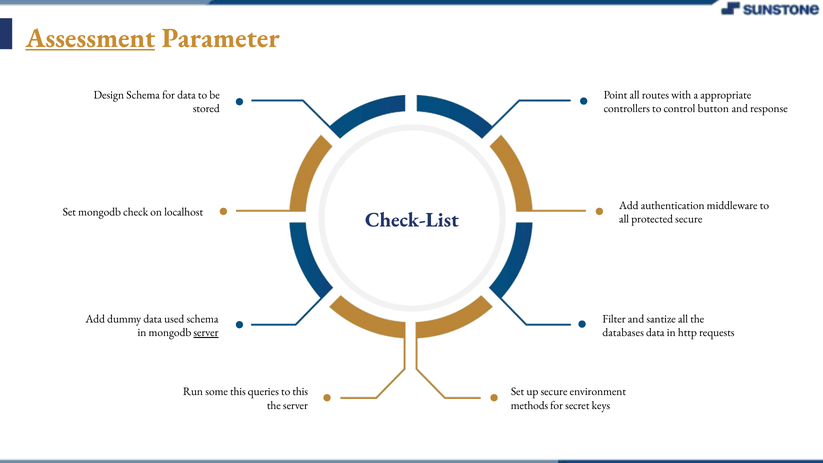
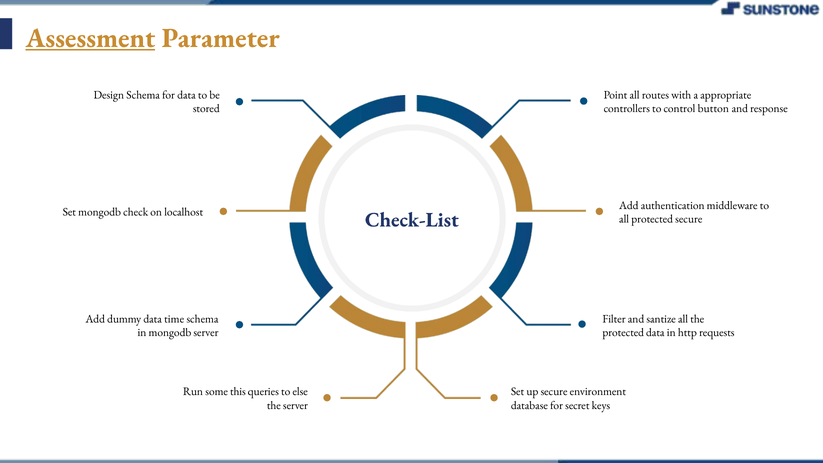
used: used -> time (174, 319)
server underline: present -> none (206, 332)
databases: databases -> protected (623, 332)
to this: this -> else (300, 392)
methods: methods -> database (529, 405)
